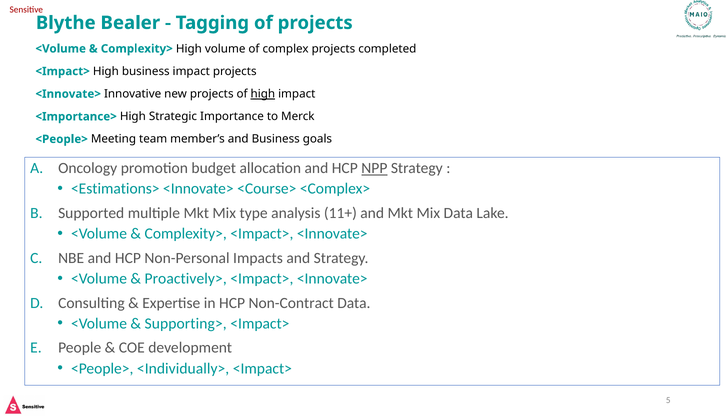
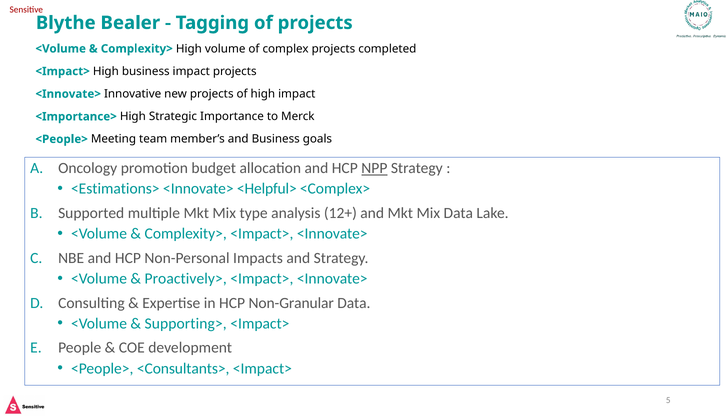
high underline: present -> none (263, 94)
<Course>: <Course> -> <Helpful> (267, 189)
11+: 11+ -> 12+ (340, 213)
Non-Contract: Non-Contract -> Non-Granular (291, 303)
<Individually>: <Individually> -> <Consultants> (183, 368)
